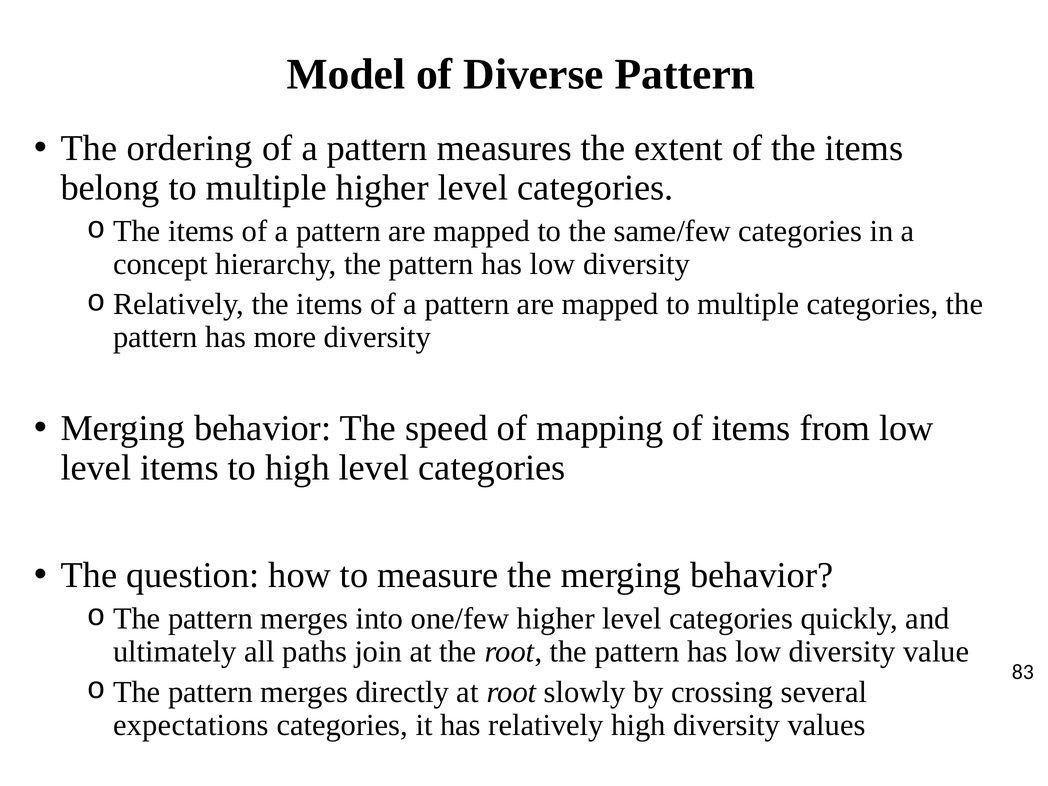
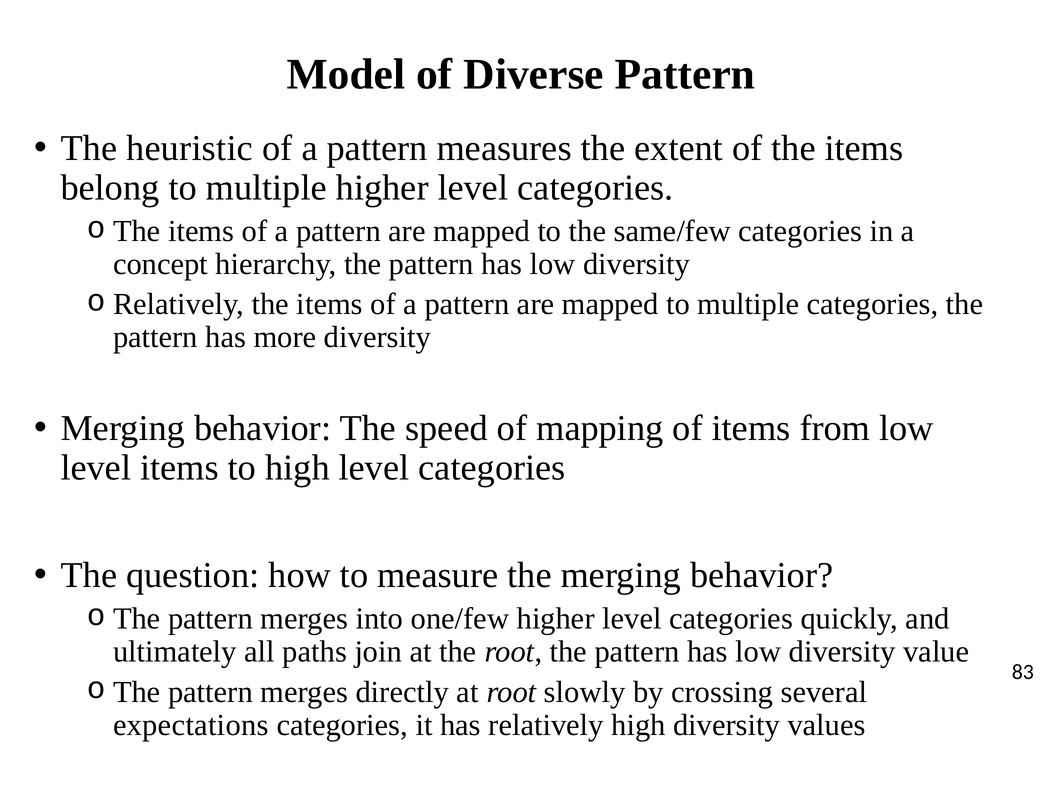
ordering: ordering -> heuristic (190, 148)
